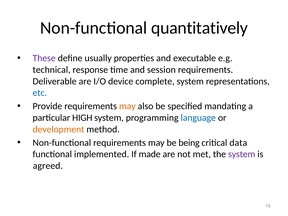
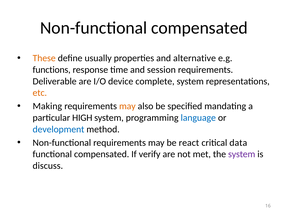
Non-functional quantitatively: quantitatively -> compensated (199, 28)
These colour: purple -> orange (44, 58)
executable: executable -> alternative (195, 58)
technical: technical -> functions (52, 70)
etc colour: blue -> orange (40, 93)
Provide: Provide -> Making (47, 106)
development colour: orange -> blue (58, 129)
being: being -> react (189, 143)
functional implemented: implemented -> compensated (102, 154)
made: made -> verify (150, 154)
agreed: agreed -> discuss (48, 166)
